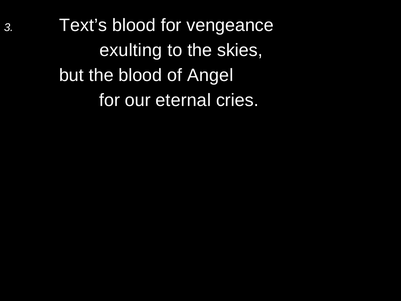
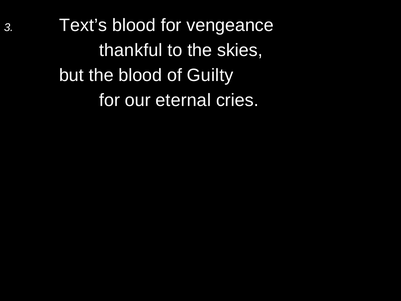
exulting: exulting -> thankful (131, 50)
Angel: Angel -> Guilty (210, 75)
